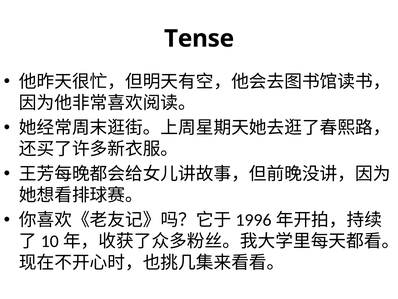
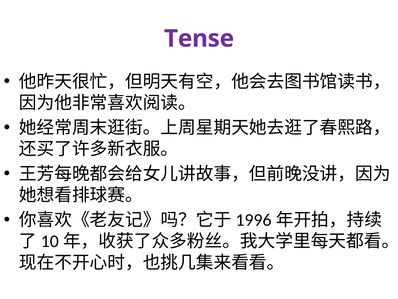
Tense colour: black -> purple (199, 39)
